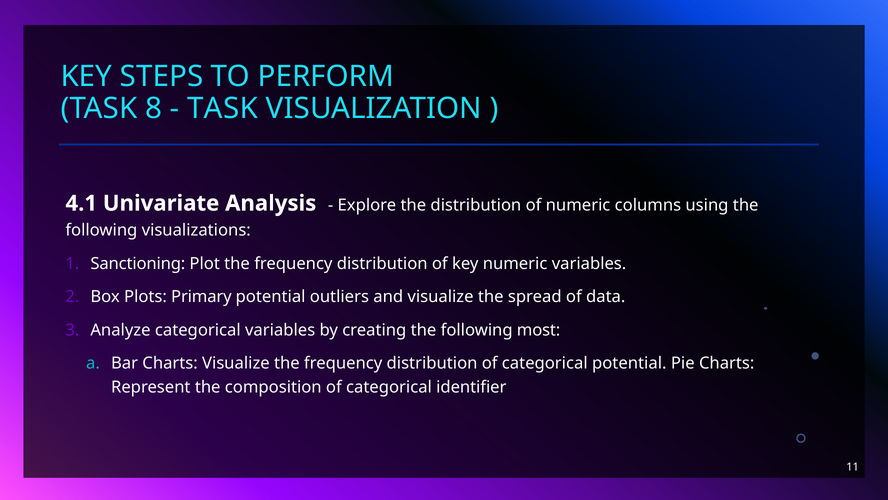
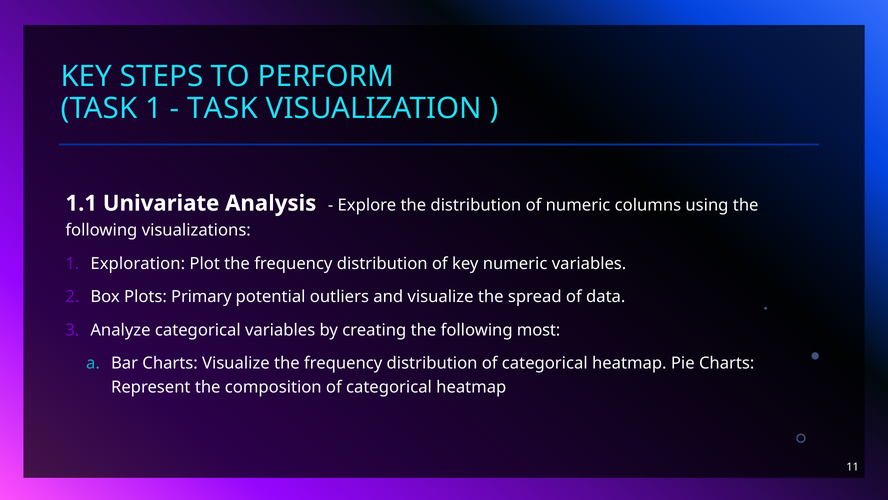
TASK 8: 8 -> 1 (154, 109)
4.1: 4.1 -> 1.1 (81, 203)
Sanctioning: Sanctioning -> Exploration (138, 263)
distribution of categorical potential: potential -> heatmap (629, 363)
composition of categorical identifier: identifier -> heatmap (471, 387)
